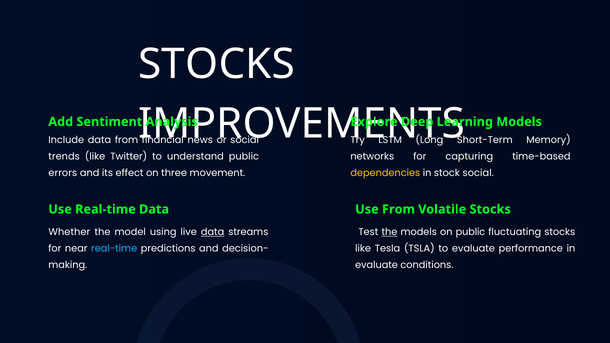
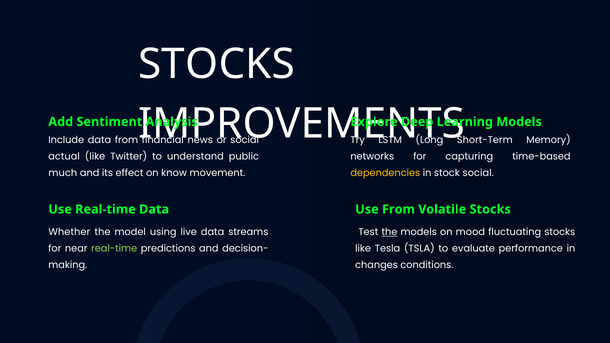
trends: trends -> actual (64, 157)
errors: errors -> much (63, 173)
three: three -> know (174, 173)
data underline: present -> none (213, 232)
on public: public -> mood (470, 232)
real-time colour: light blue -> light green (114, 249)
evaluate: evaluate -> changes (377, 265)
